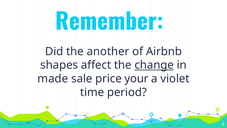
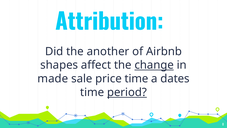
Remember: Remember -> Attribution (109, 22)
price your: your -> time (136, 79)
violet: violet -> dates (175, 79)
period underline: none -> present (127, 92)
